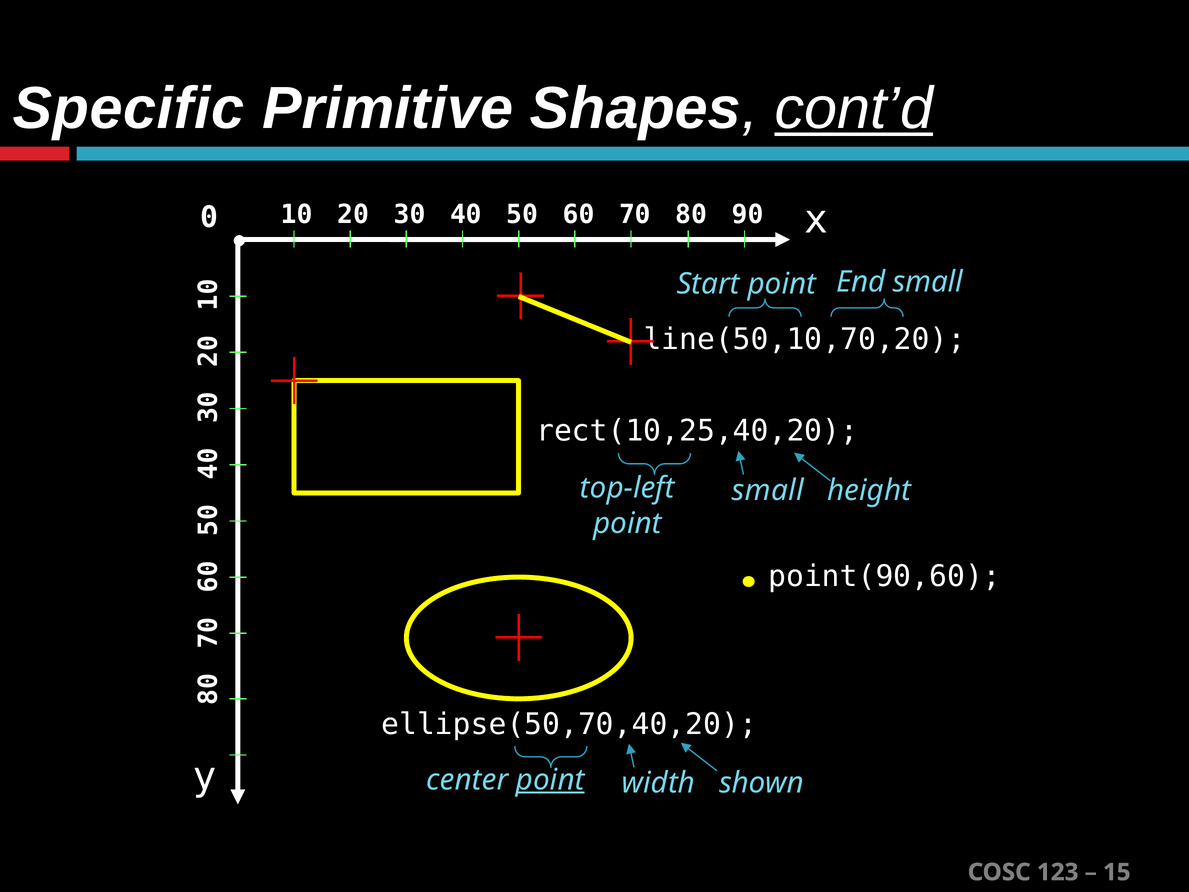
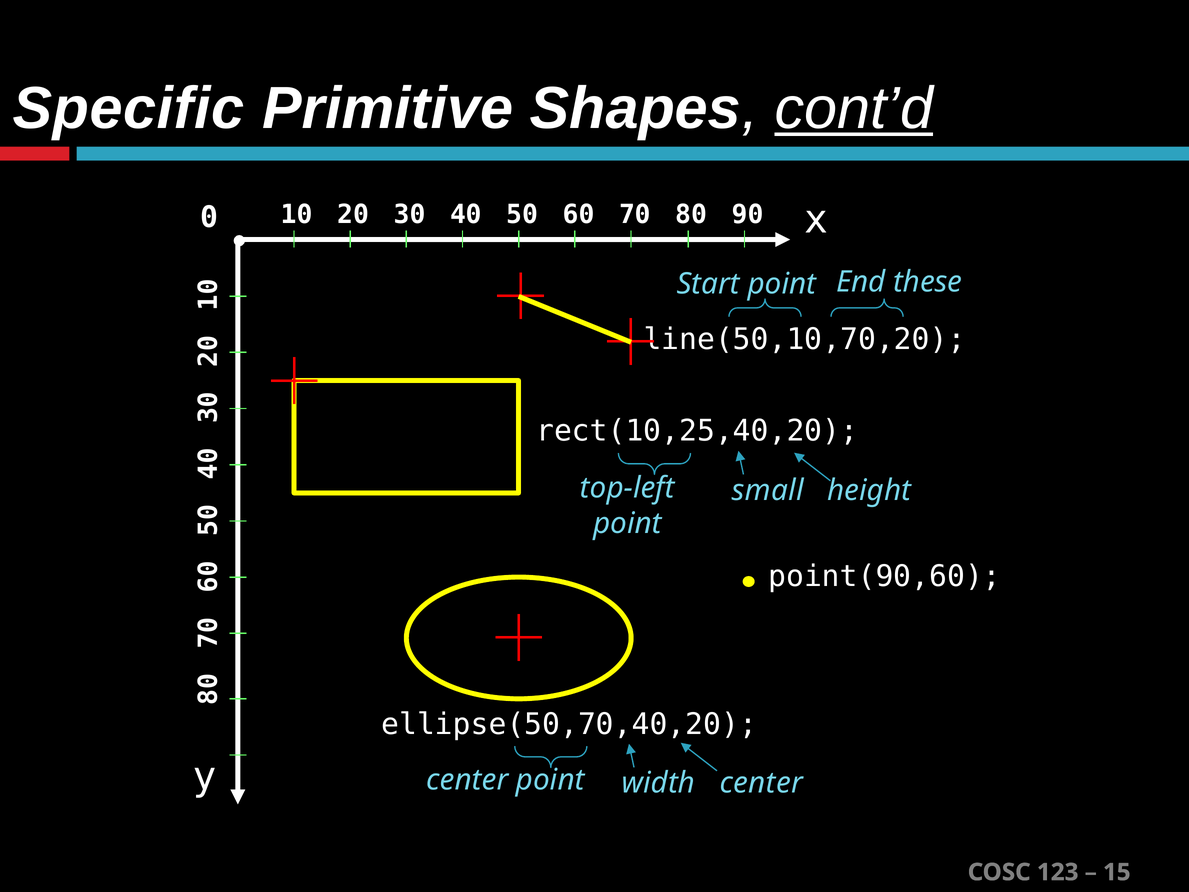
End small: small -> these (928, 282)
point underline: present -> none (550, 780)
width shown: shown -> center (761, 783)
